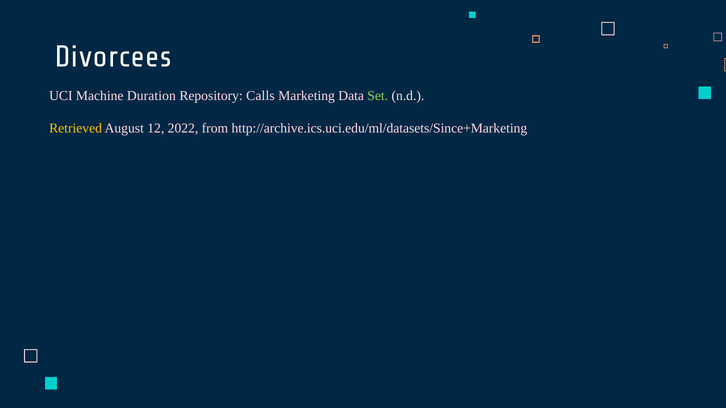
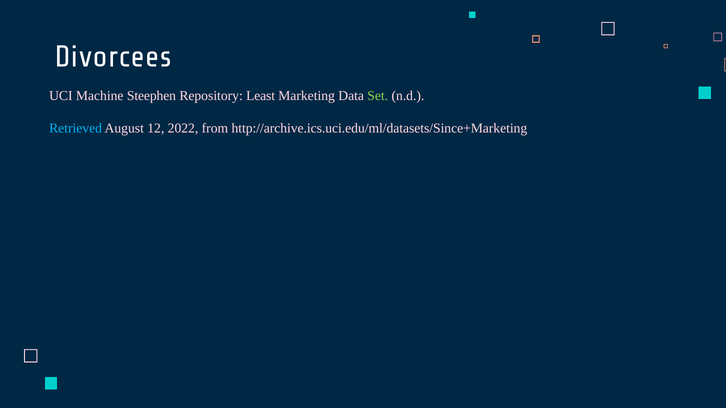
Duration: Duration -> Steephen (151, 96)
Calls: Calls -> Least (261, 96)
Retrieved colour: yellow -> light blue (76, 129)
